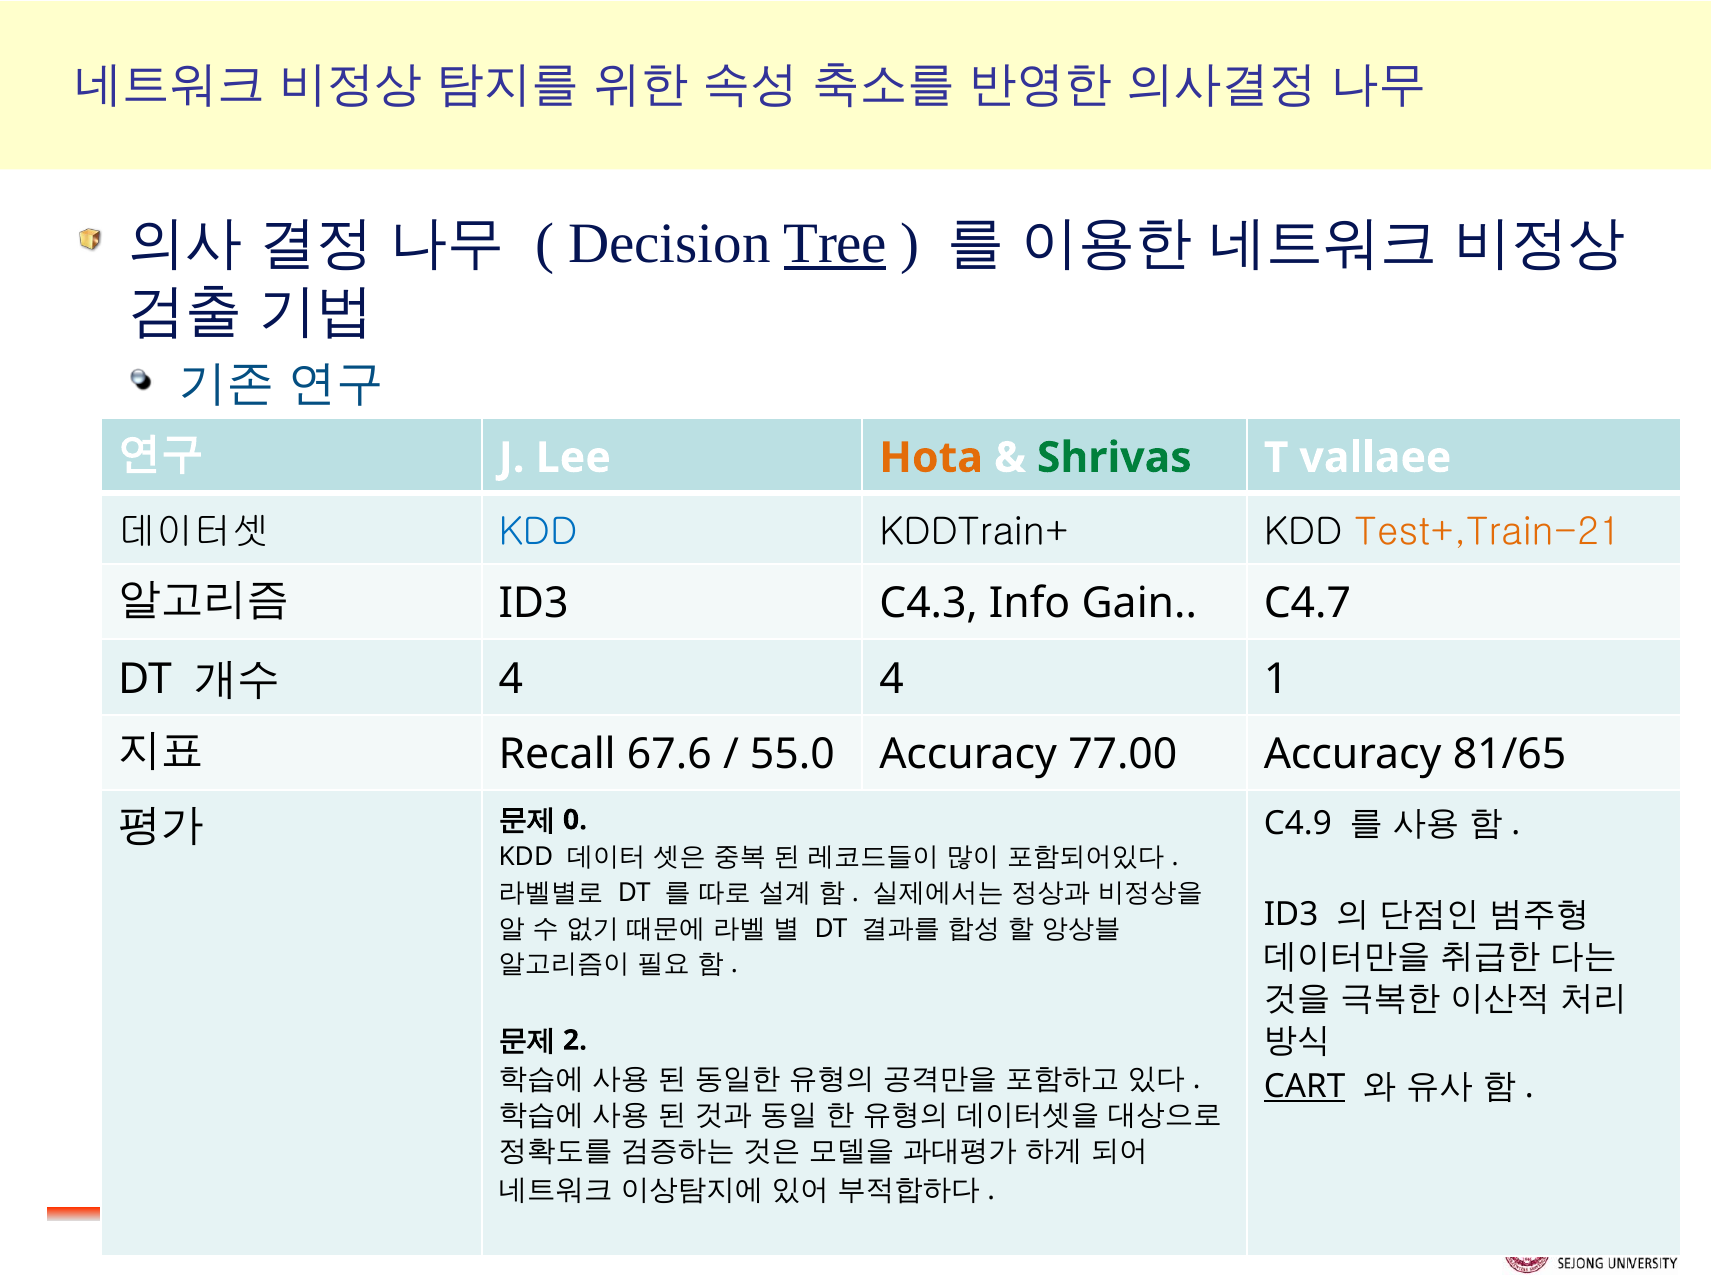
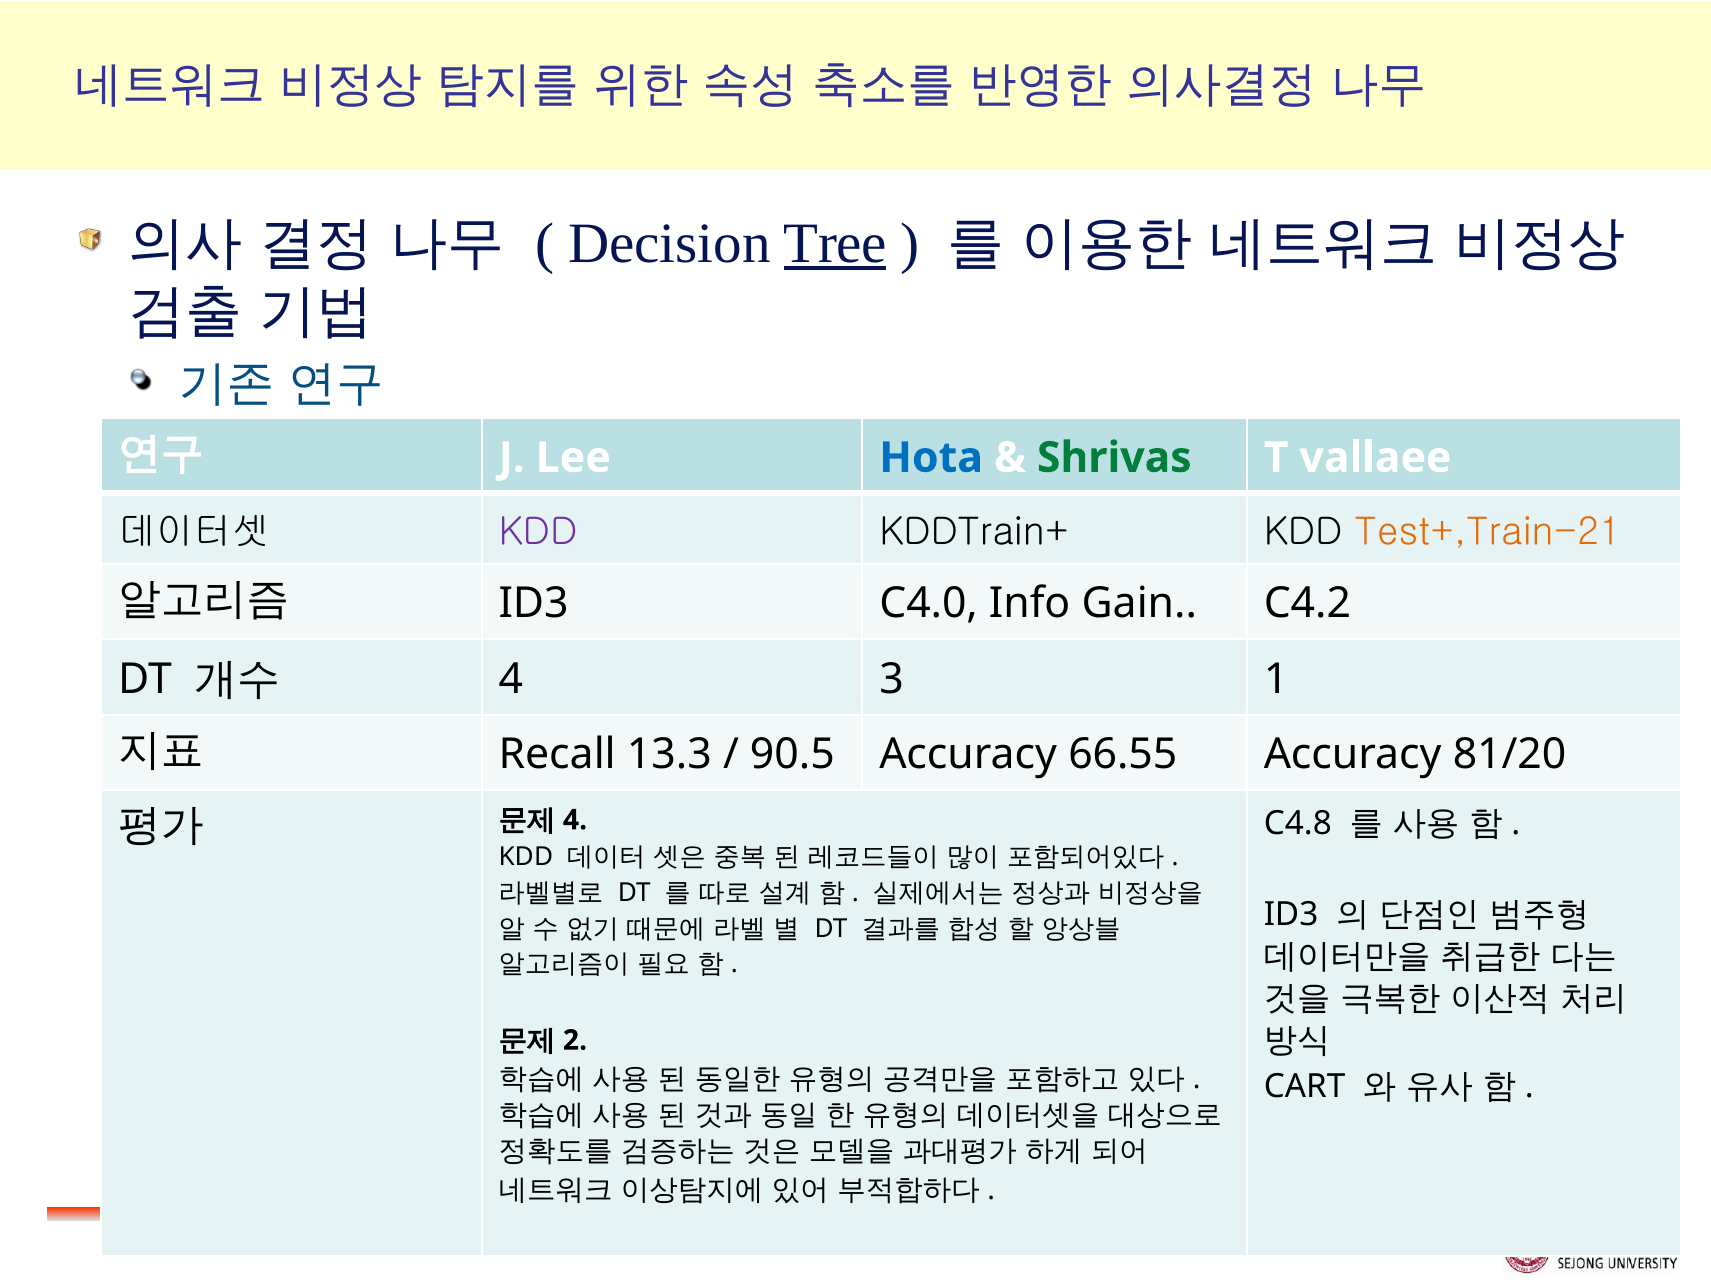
Hota colour: orange -> blue (931, 458)
KDD colour: blue -> purple (538, 532)
C4.3: C4.3 -> C4.0 (929, 604)
C4.7: C4.7 -> C4.2 (1307, 604)
4 4: 4 -> 3 (892, 679)
67.6: 67.6 -> 13.3 (669, 755)
55.0: 55.0 -> 90.5 (792, 755)
77.00: 77.00 -> 66.55 (1123, 755)
81/65: 81/65 -> 81/20 (1510, 755)
0: 0 -> 4 (575, 820)
C4.9: C4.9 -> C4.8 (1298, 824)
CART underline: present -> none (1305, 1087)
